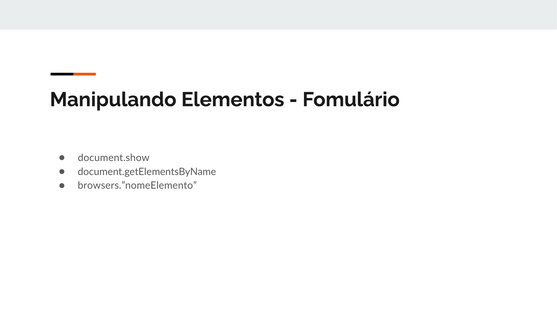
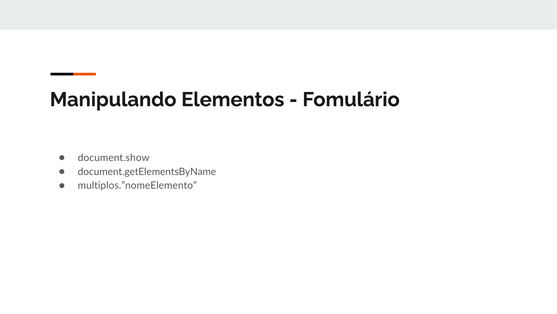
browsers.”nomeElemento: browsers.”nomeElemento -> multiplos.”nomeElemento (137, 185)
